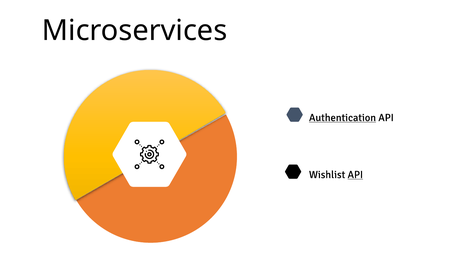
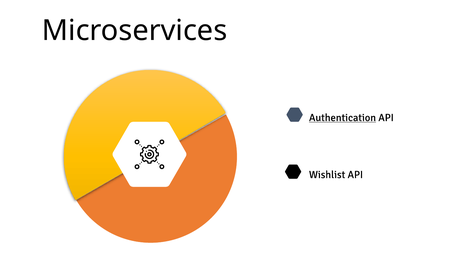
API underline: present -> none (355, 175)
